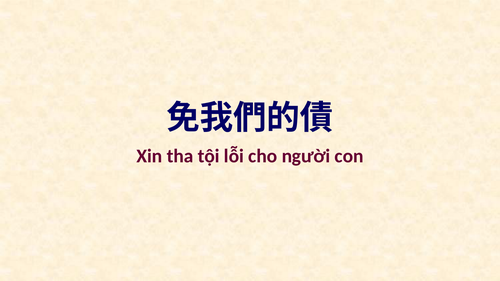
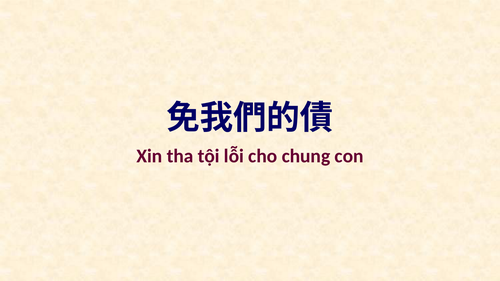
người: người -> chung (306, 156)
